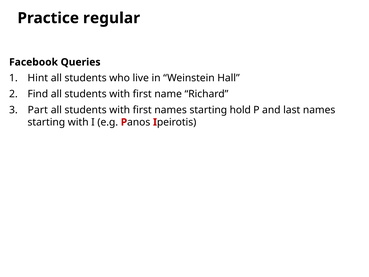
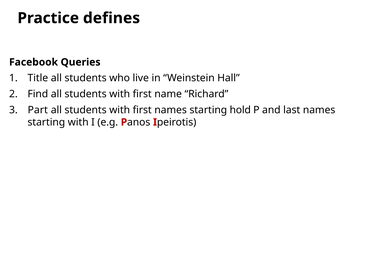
regular: regular -> defines (112, 18)
Hint: Hint -> Title (38, 78)
